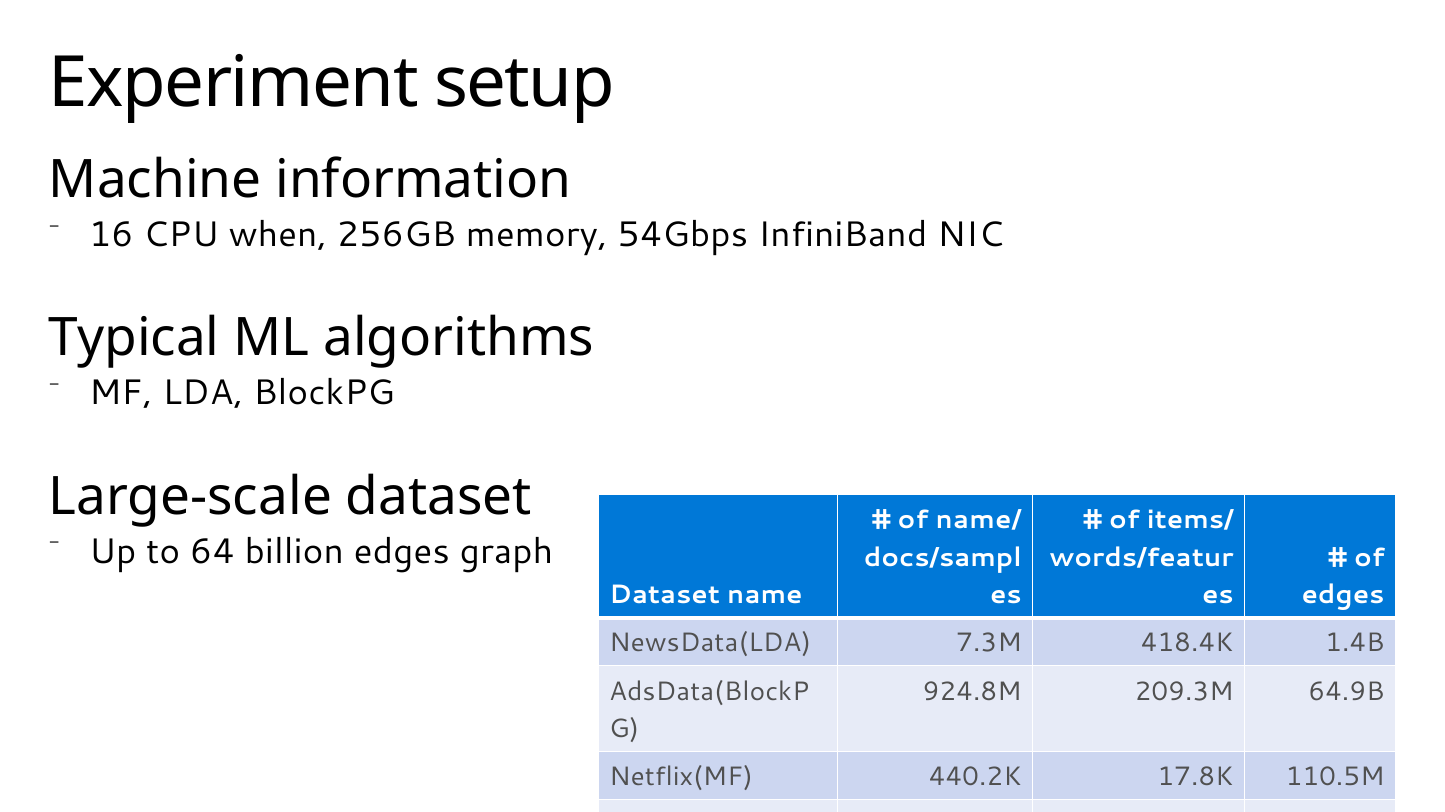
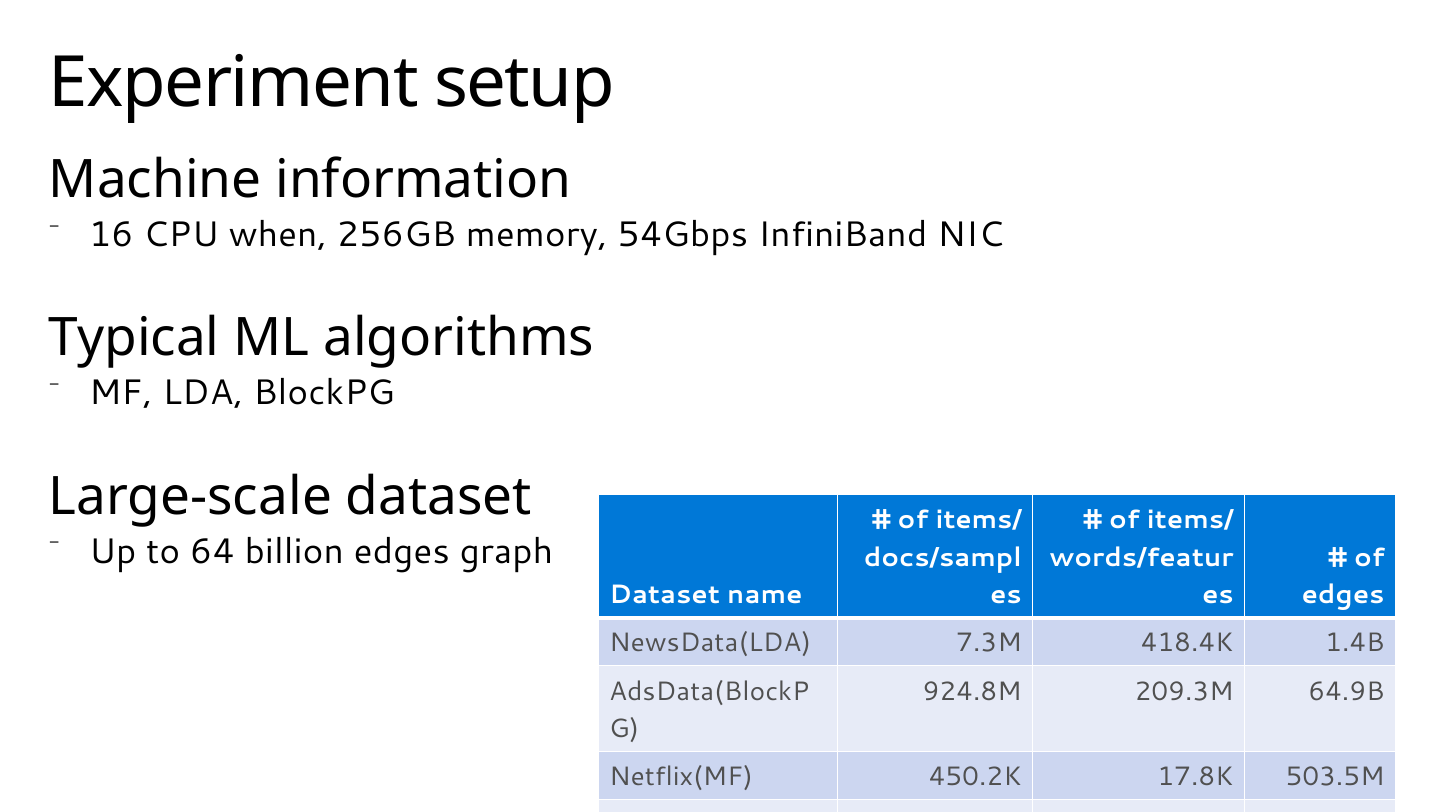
name/: name/ -> items/ (979, 520)
440.2K: 440.2K -> 450.2K (975, 778)
110.5M: 110.5M -> 503.5M (1335, 778)
